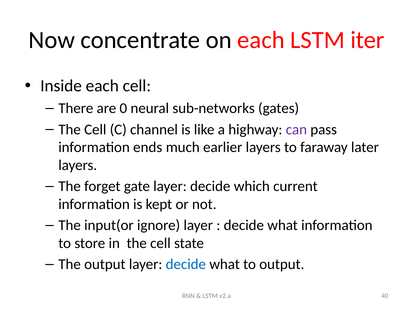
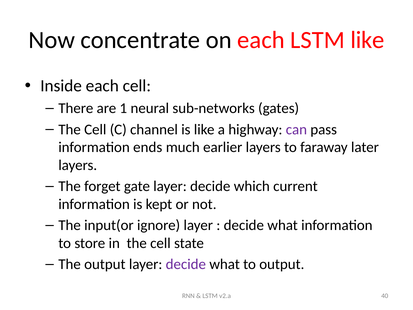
LSTM iter: iter -> like (368, 40)
0: 0 -> 1 (123, 108)
decide colour: blue -> purple (186, 264)
